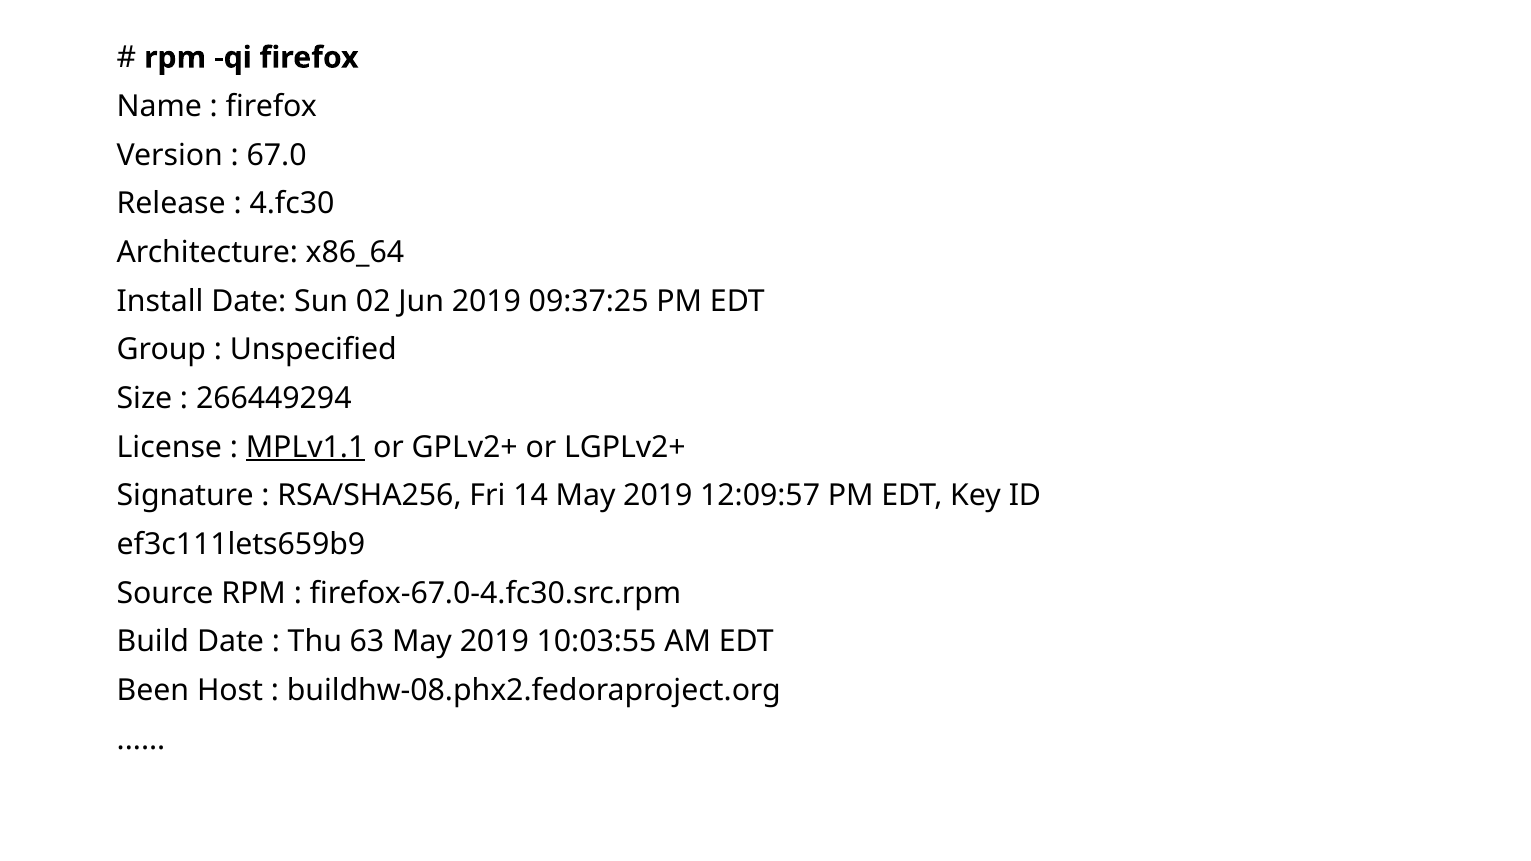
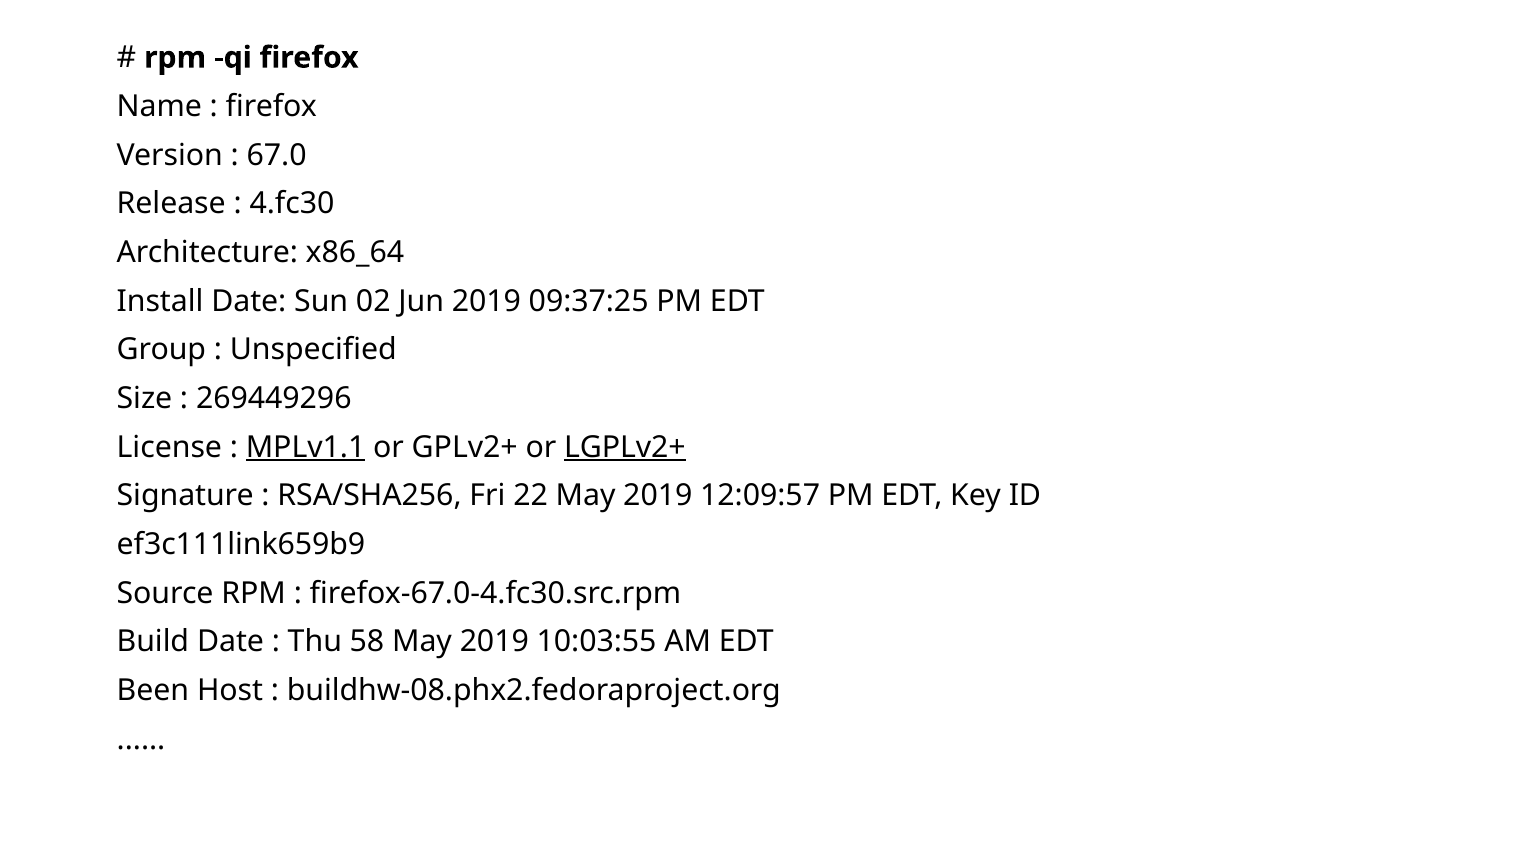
266449294: 266449294 -> 269449296 (274, 398)
LGPLv2+ underline: none -> present (625, 447)
14: 14 -> 22 (531, 496)
ef3c111lets659b9: ef3c111lets659b9 -> ef3c111link659b9 (241, 545)
63: 63 -> 58 (367, 642)
